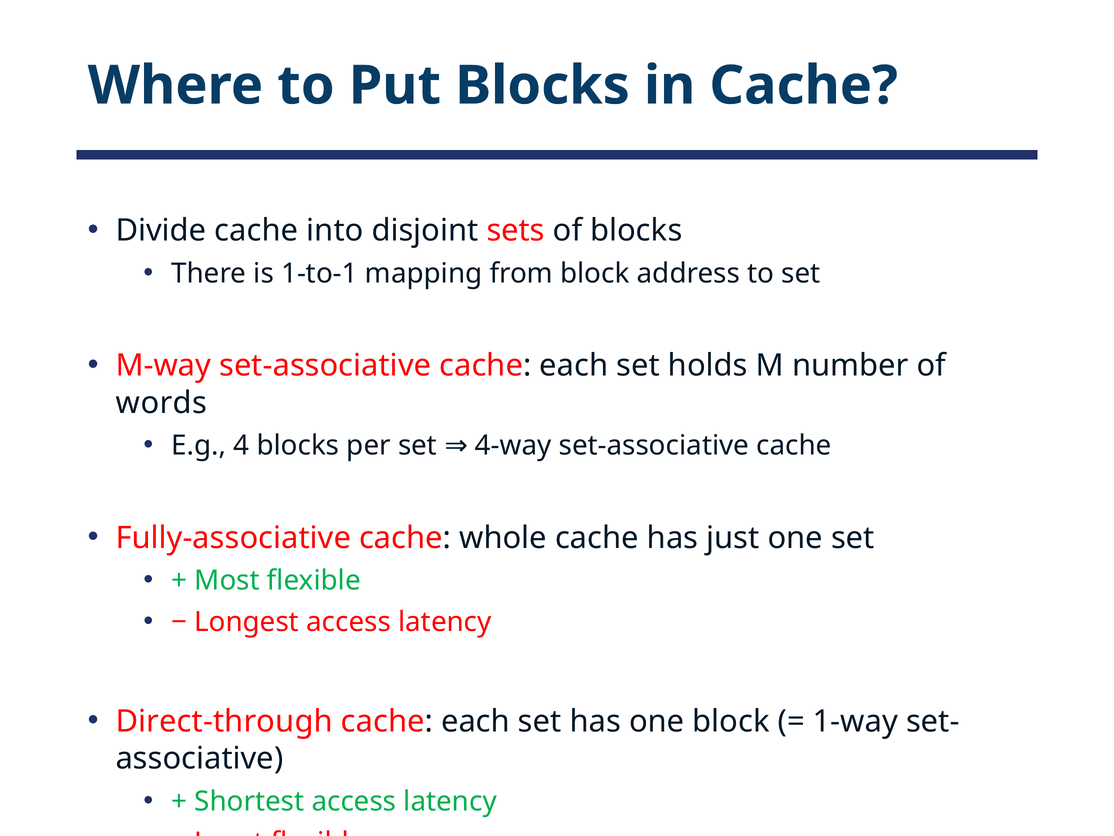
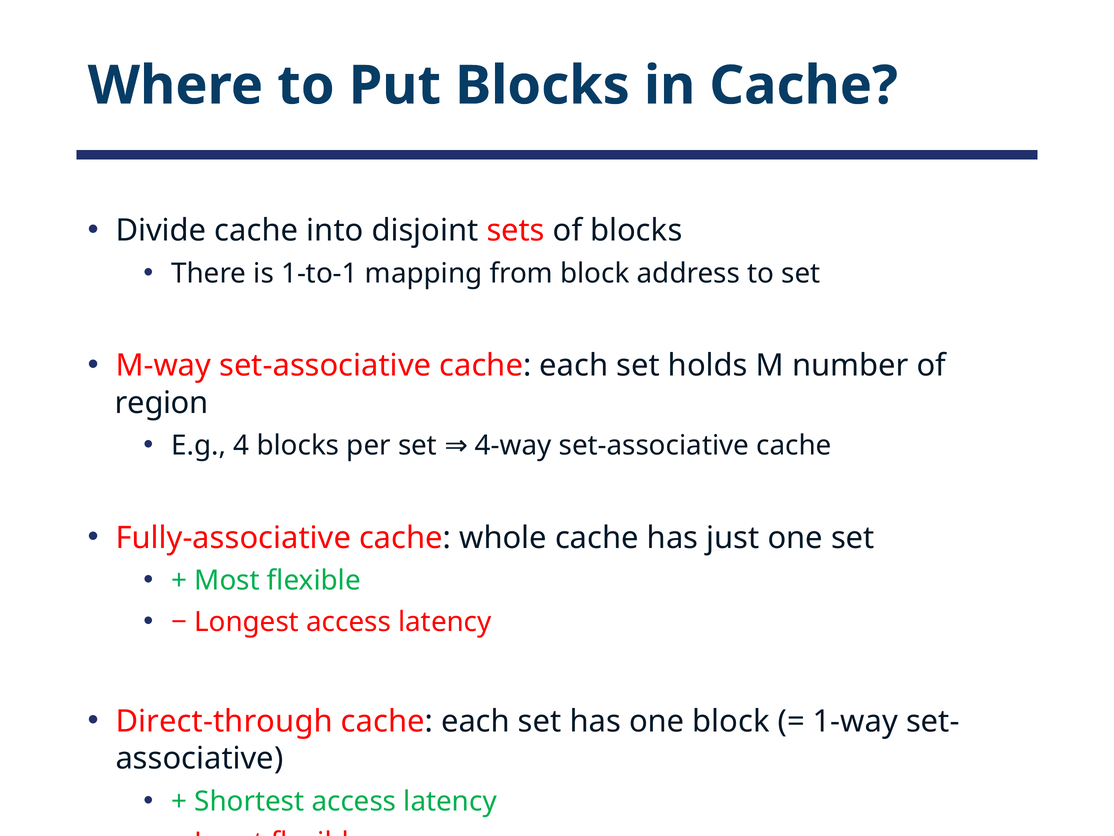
words: words -> region (162, 403)
